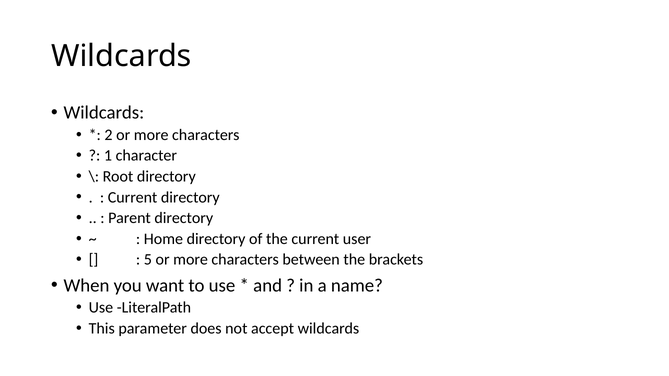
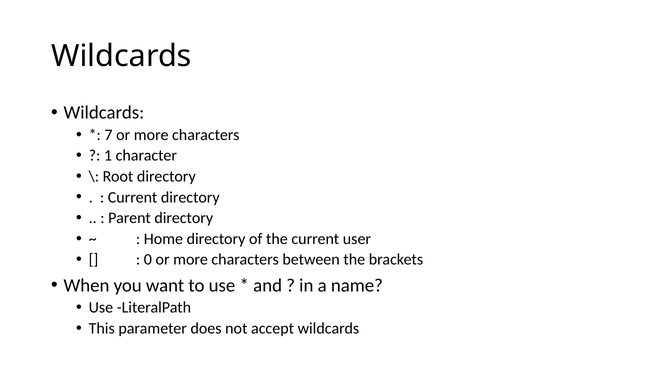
2: 2 -> 7 (109, 135)
5: 5 -> 0 (148, 260)
